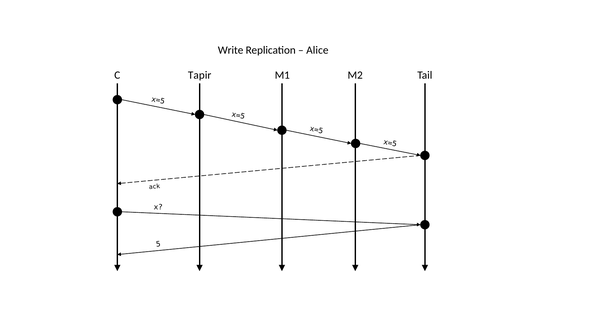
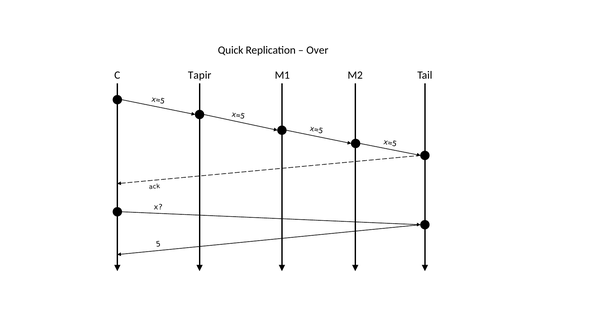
Write: Write -> Quick (231, 50)
Alice: Alice -> Over (317, 50)
